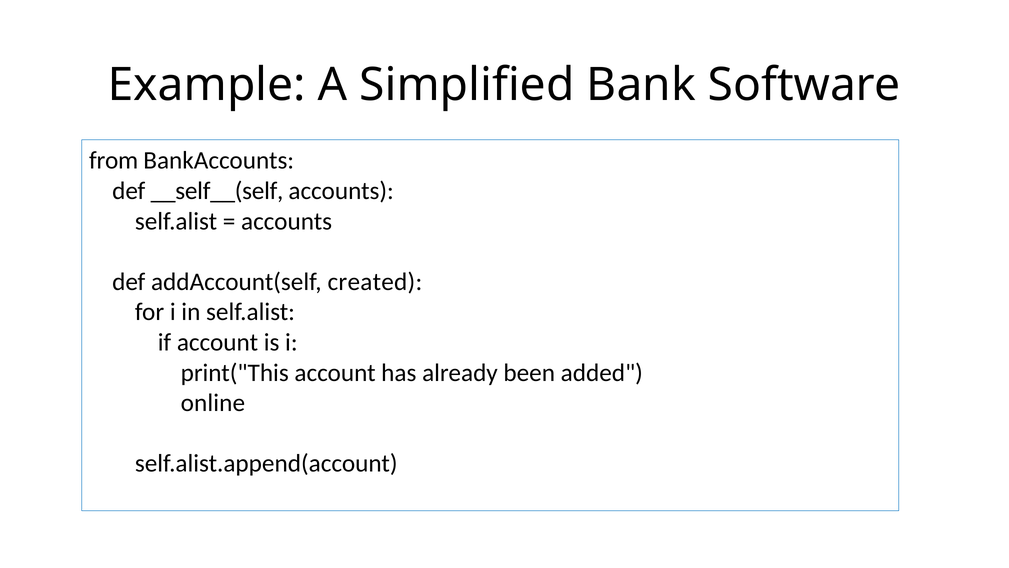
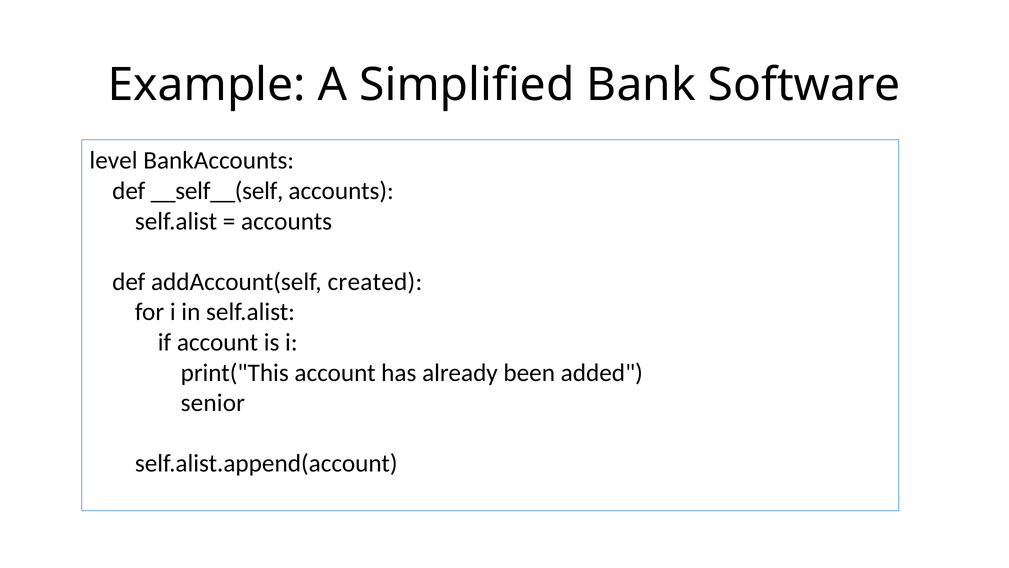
from: from -> level (114, 161)
online: online -> senior (213, 403)
